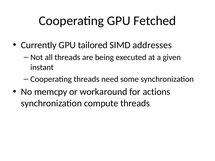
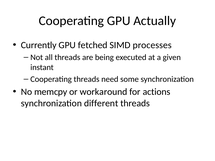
Fetched: Fetched -> Actually (155, 21)
tailored: tailored -> fetched (93, 45)
addresses: addresses -> processes (152, 45)
compute: compute -> different (101, 103)
